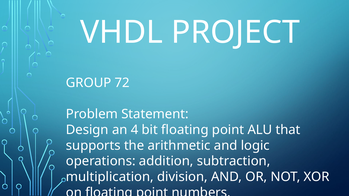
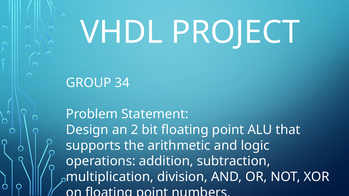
72: 72 -> 34 (122, 83)
4: 4 -> 2 (135, 130)
